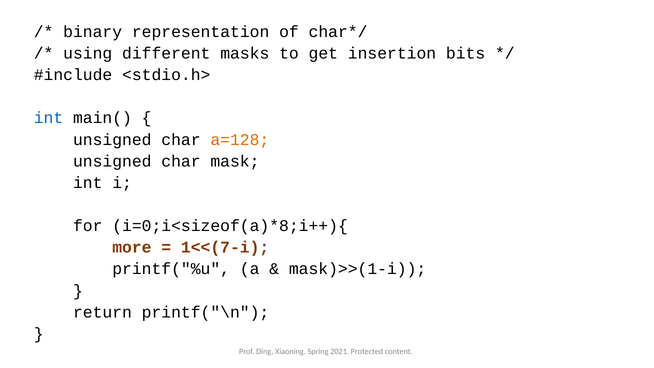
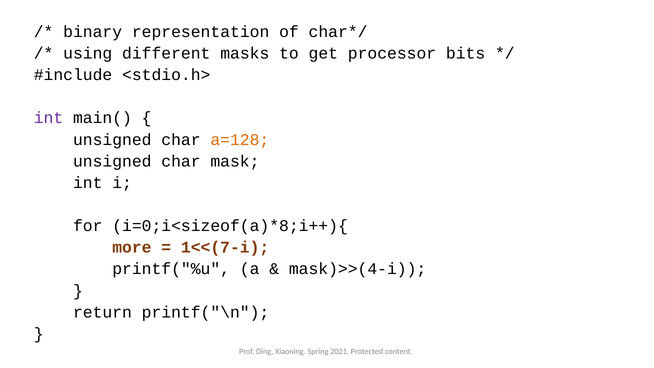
insertion: insertion -> processor (392, 53)
int colour: blue -> purple (49, 118)
mask)>>(1-i: mask)>>(1-i -> mask)>>(4-i (358, 269)
